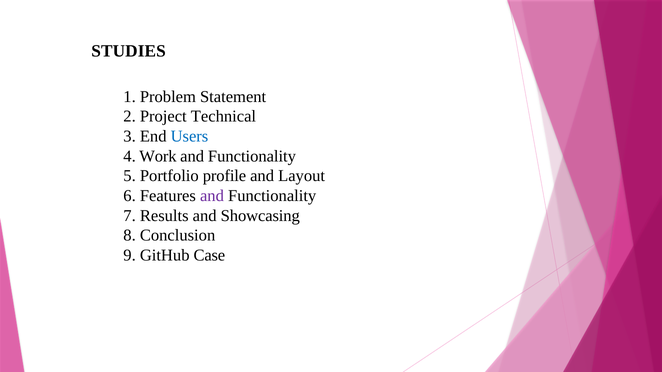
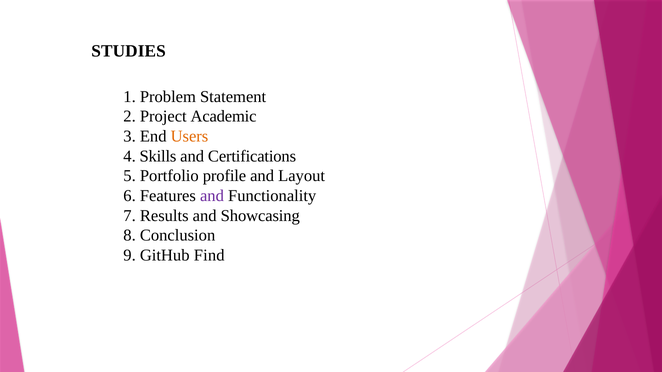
Technical: Technical -> Academic (224, 117)
Users colour: blue -> orange (189, 136)
Work: Work -> Skills (158, 156)
Functionality: Functionality -> Certifications (252, 156)
Case: Case -> Find (209, 256)
